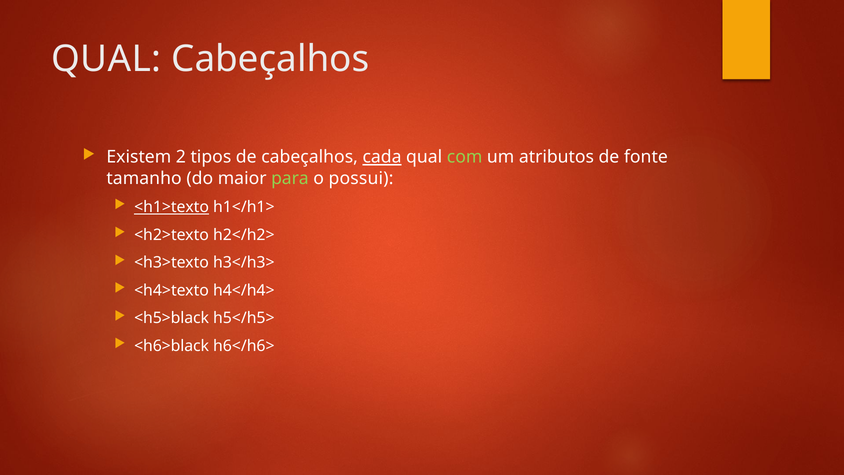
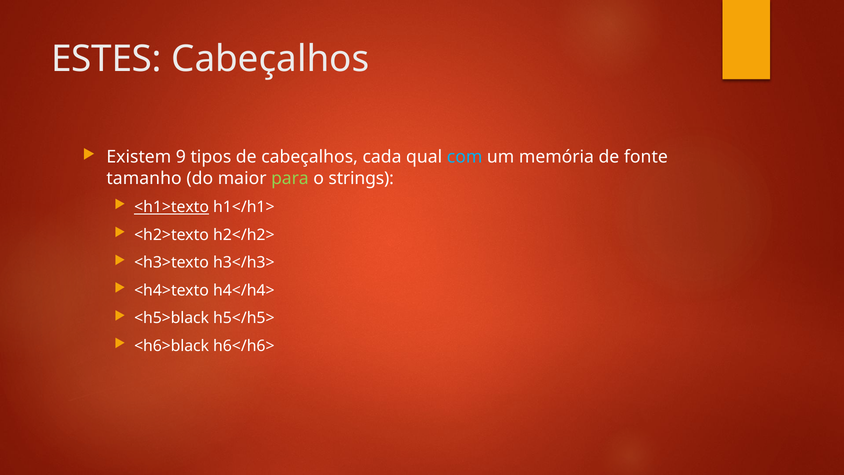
QUAL: QUAL -> ESTES (106, 59)
2: 2 -> 9 (181, 157)
cada underline: present -> none (382, 157)
com colour: light green -> light blue (465, 157)
atributos: atributos -> memória (556, 157)
possui: possui -> strings (361, 178)
